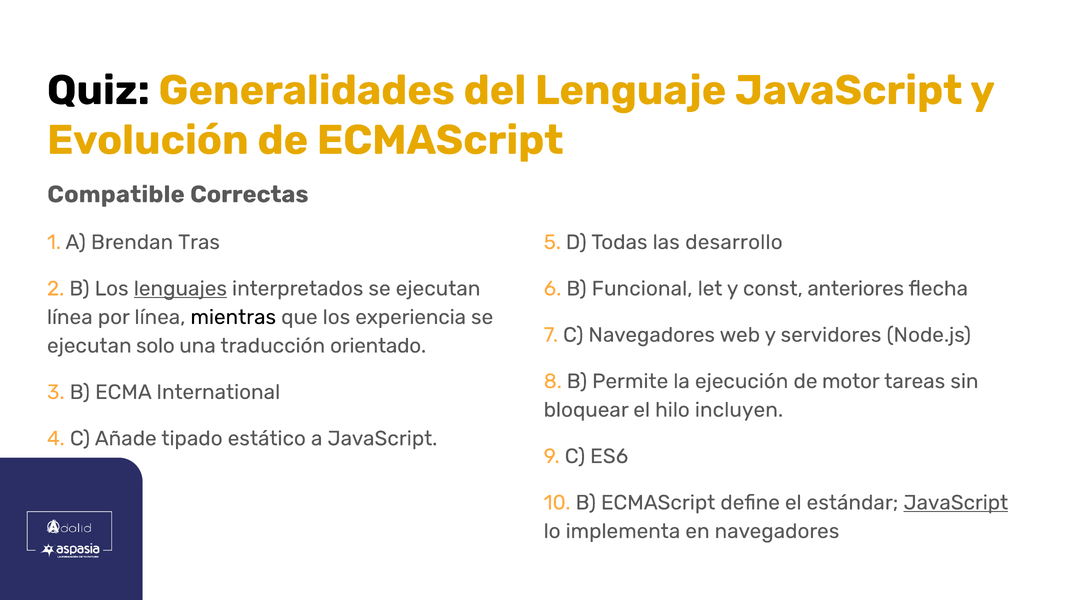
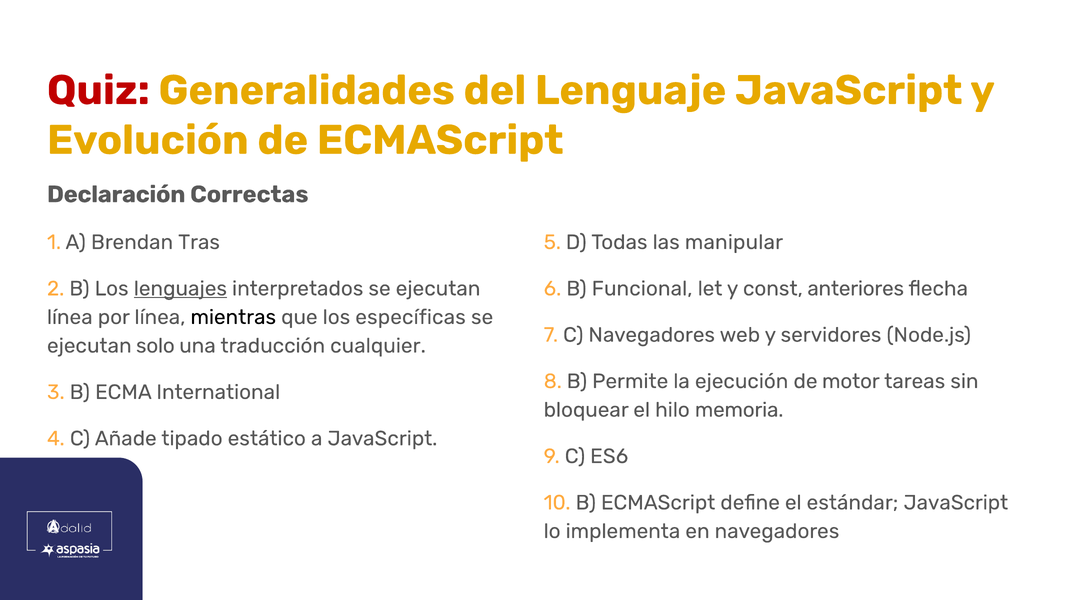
Quiz colour: black -> red (98, 90)
Compatible: Compatible -> Declaración (116, 194)
desarrollo: desarrollo -> manipular (734, 242)
experiencia: experiencia -> específicas (411, 317)
orientado: orientado -> cualquier (378, 346)
incluyen: incluyen -> memoria (739, 410)
JavaScript underline: present -> none (956, 502)
